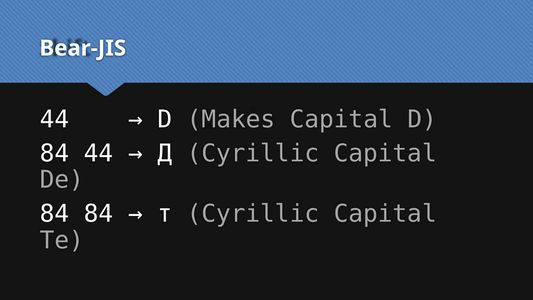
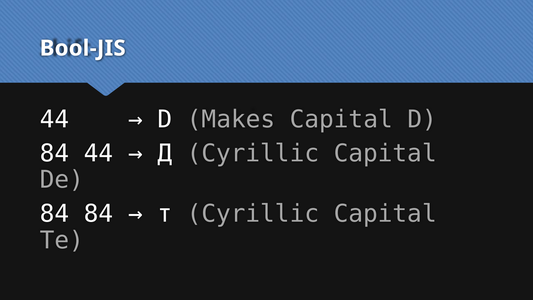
Bear-JIS: Bear-JIS -> Bool-JIS (83, 48)
